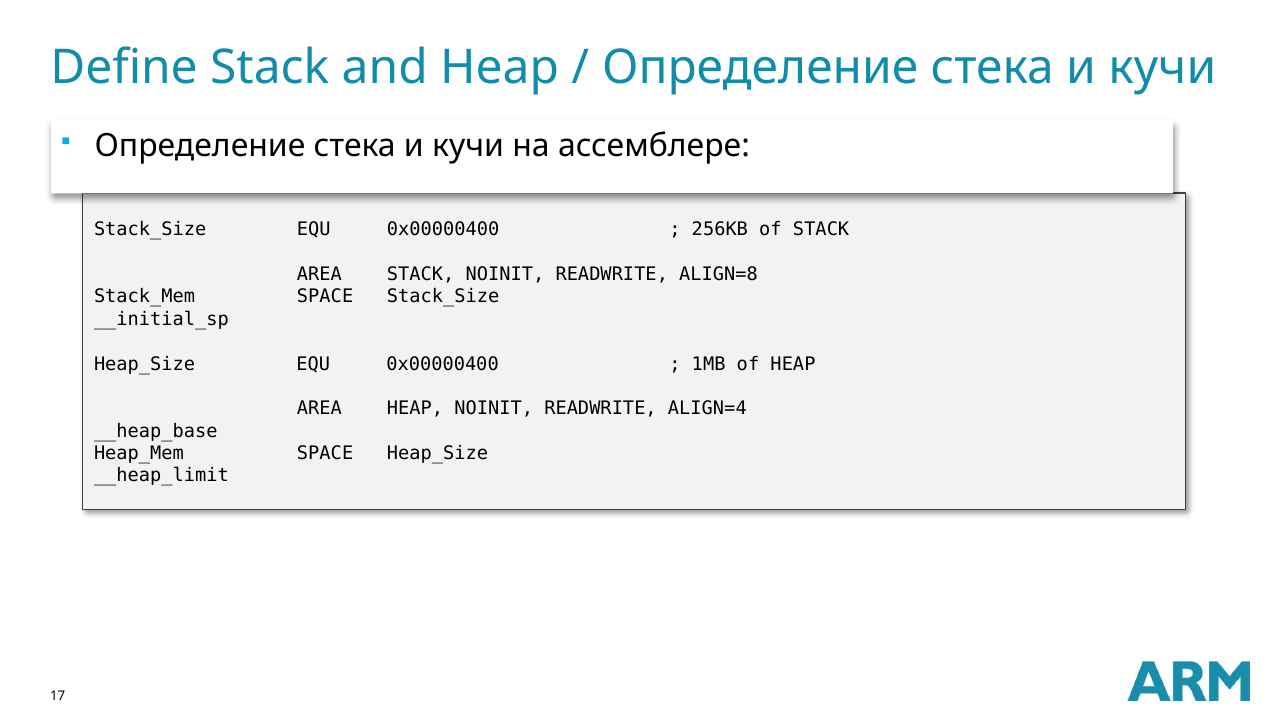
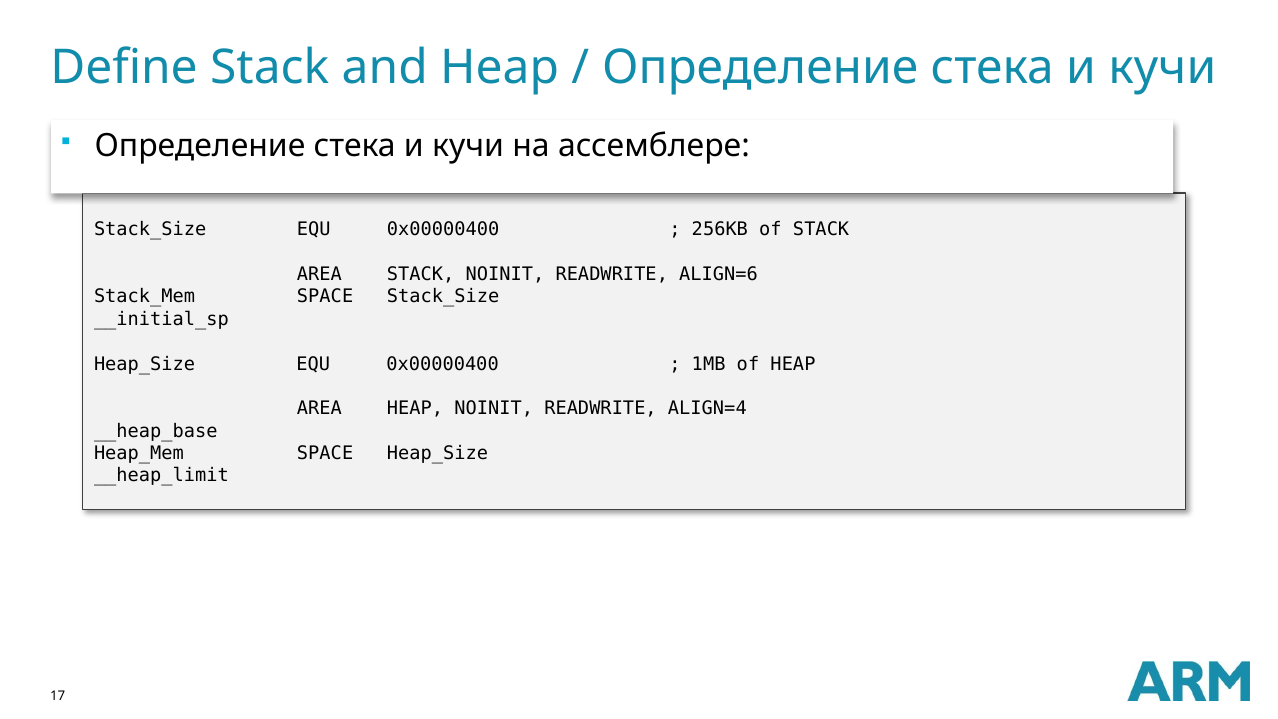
ALIGN=8: ALIGN=8 -> ALIGN=6 (719, 274)
